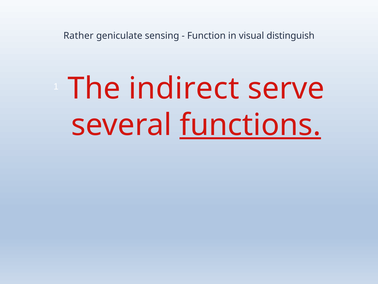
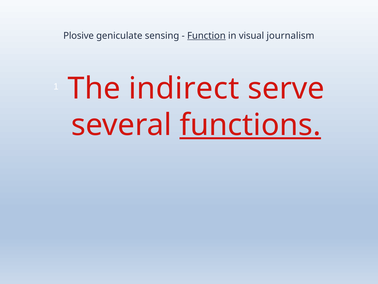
Rather: Rather -> Plosive (79, 36)
Function underline: none -> present (206, 36)
distinguish: distinguish -> journalism (290, 36)
